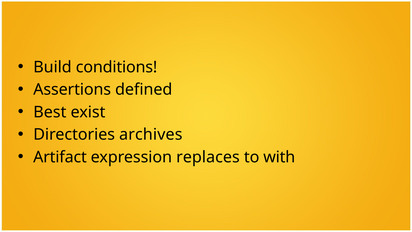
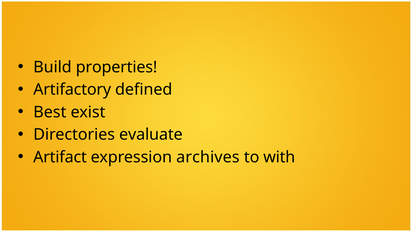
conditions: conditions -> properties (117, 67)
Assertions: Assertions -> Artifactory (72, 90)
archives: archives -> evaluate (151, 134)
replaces: replaces -> archives (208, 157)
